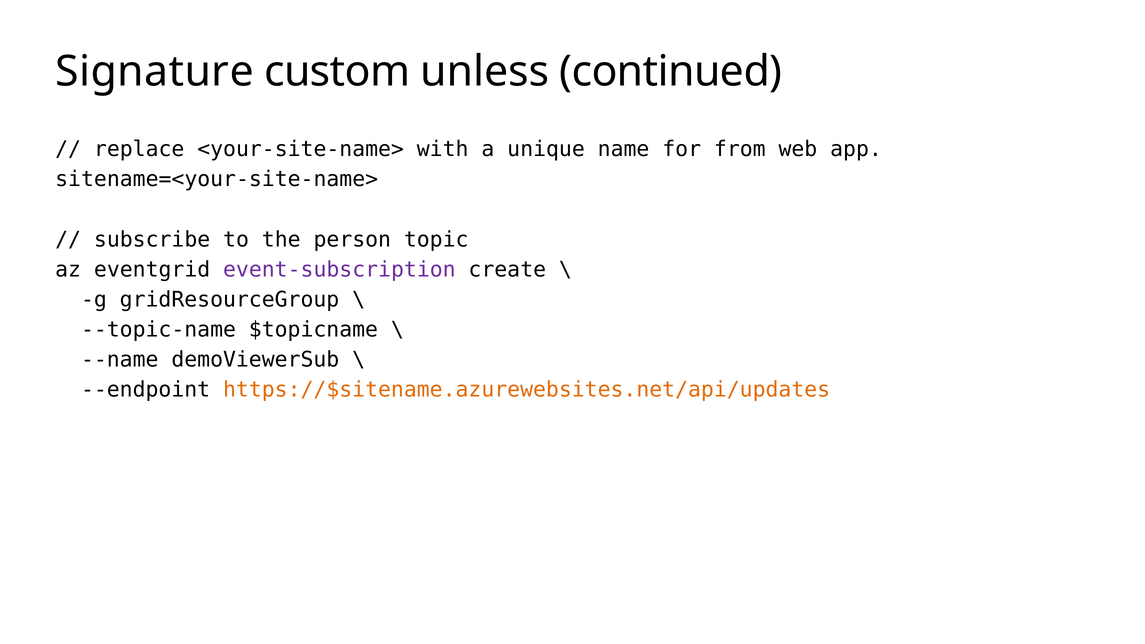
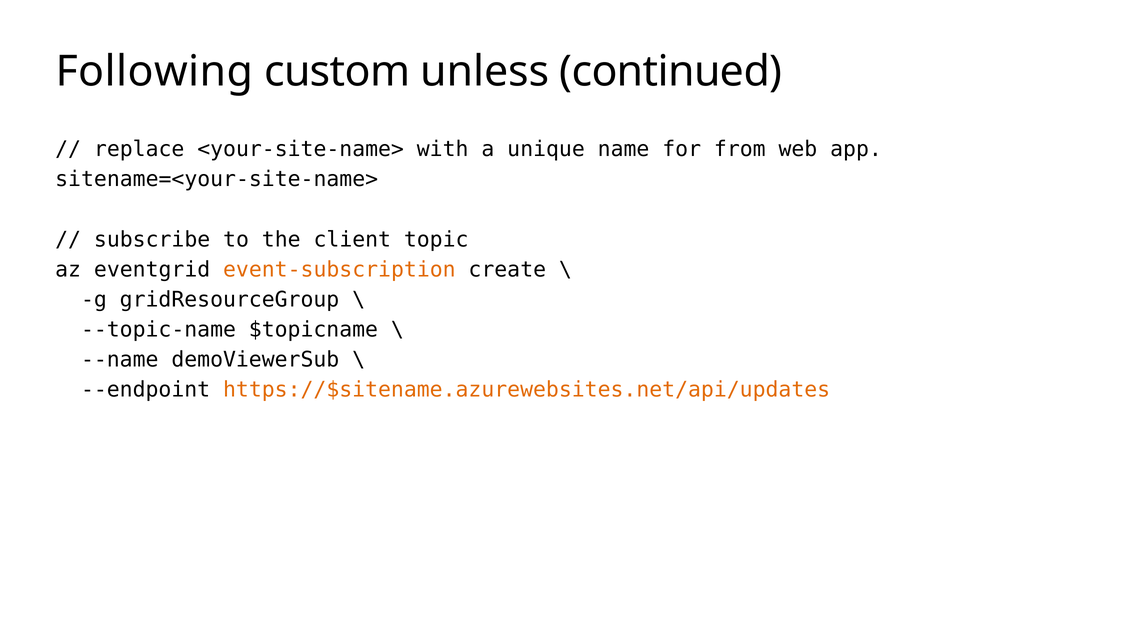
Signature: Signature -> Following (154, 72)
person: person -> client (352, 239)
event-subscription colour: purple -> orange (339, 270)
